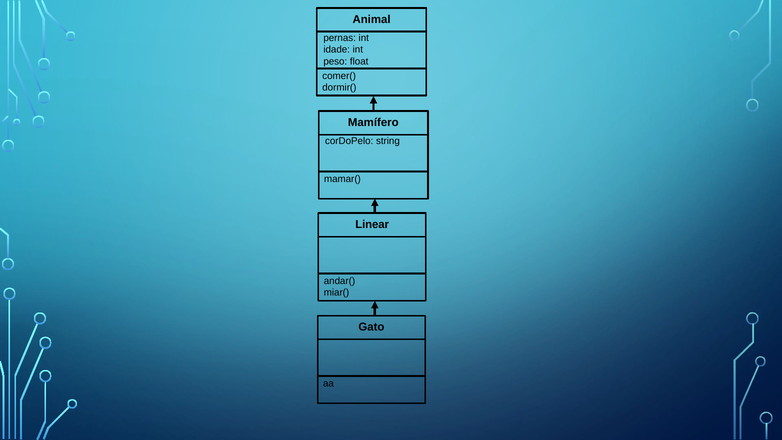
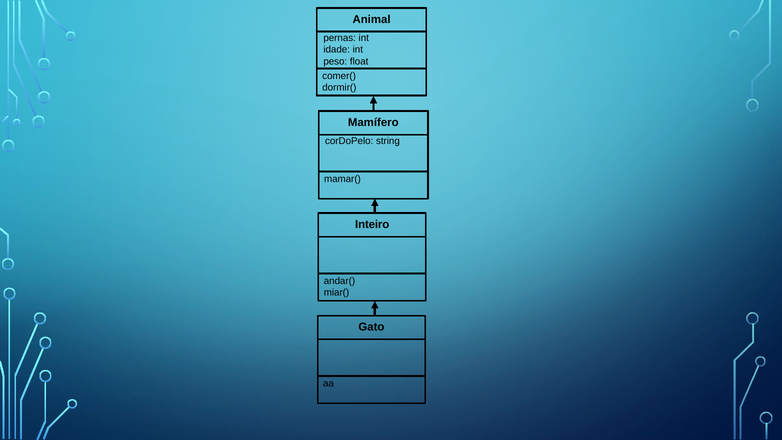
Linear: Linear -> Inteiro (372, 225)
